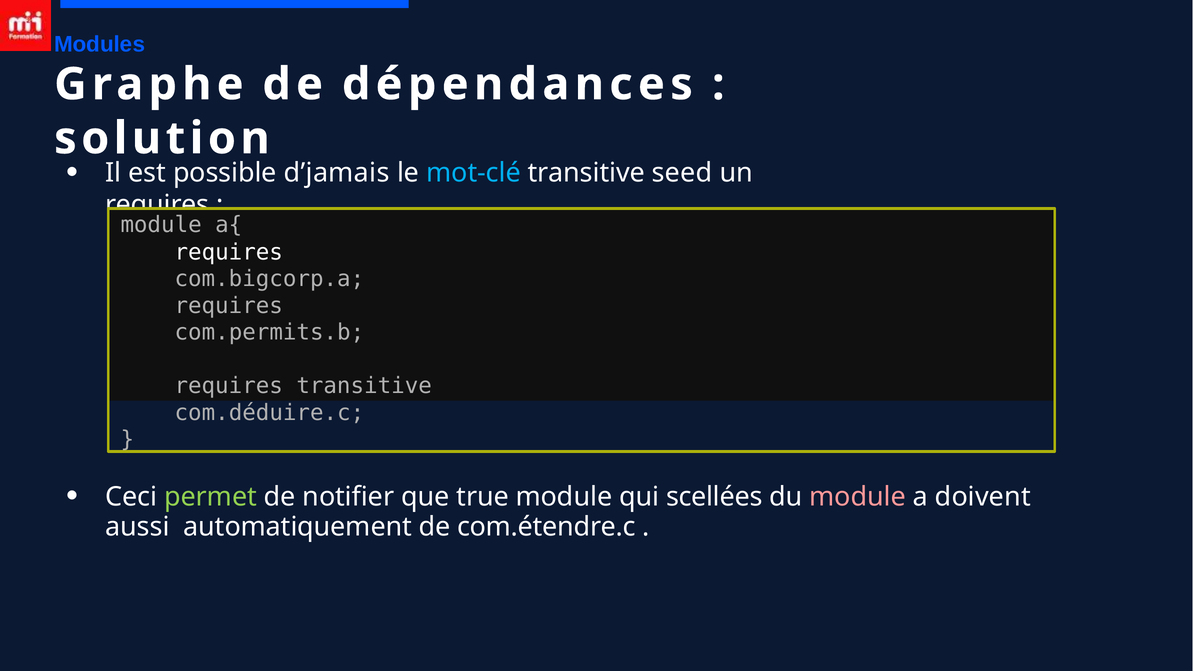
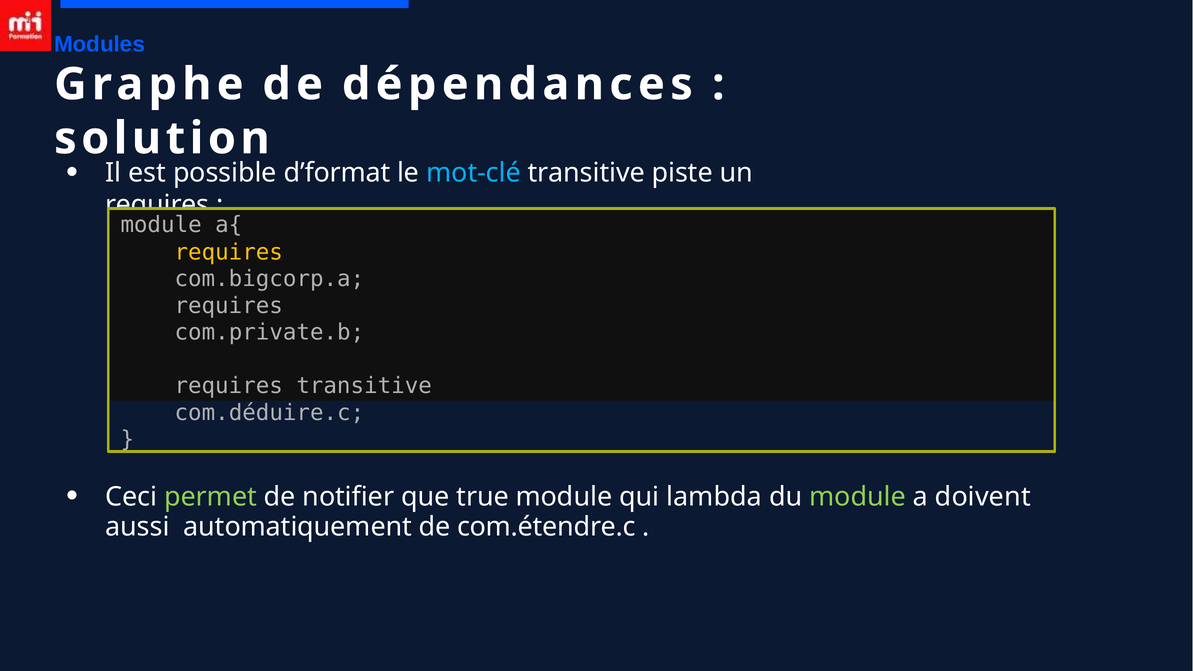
d’jamais: d’jamais -> d’format (337, 173)
seed: seed -> piste (682, 173)
requires colour: white -> yellow (229, 252)
com.permits.b: com.permits.b -> com.private.b (269, 333)
scellées: scellées -> lambda (714, 497)
module colour: pink -> light green (858, 497)
